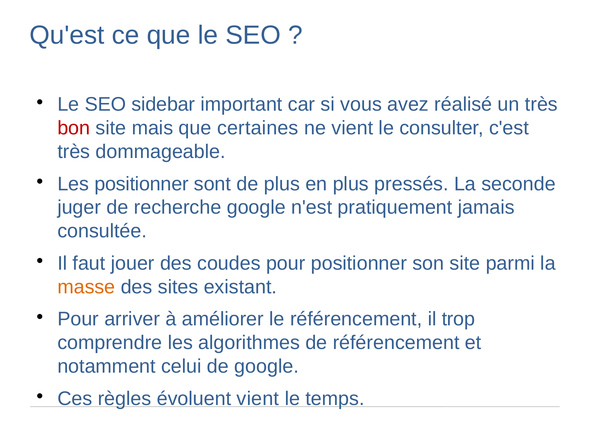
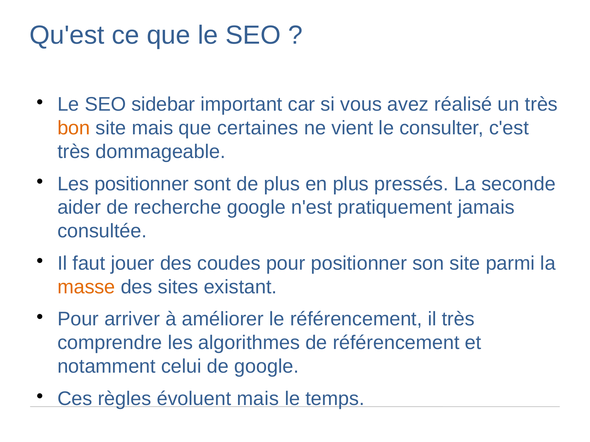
bon colour: red -> orange (74, 128)
juger: juger -> aider (79, 208)
il trop: trop -> très (458, 319)
évoluent vient: vient -> mais (258, 399)
